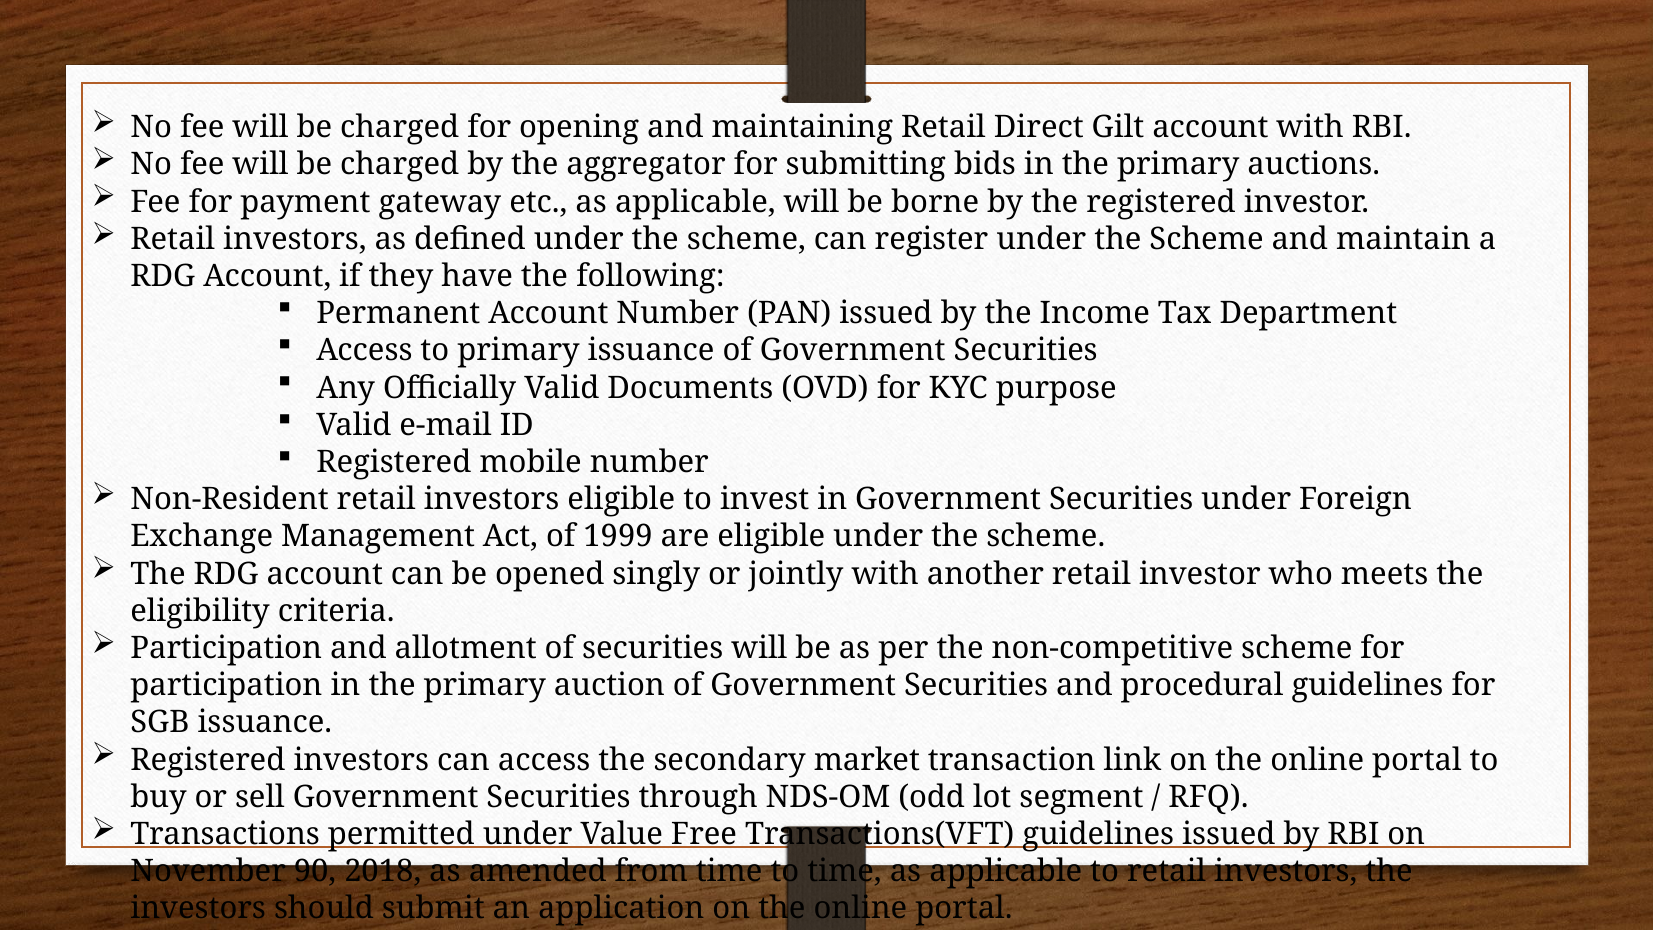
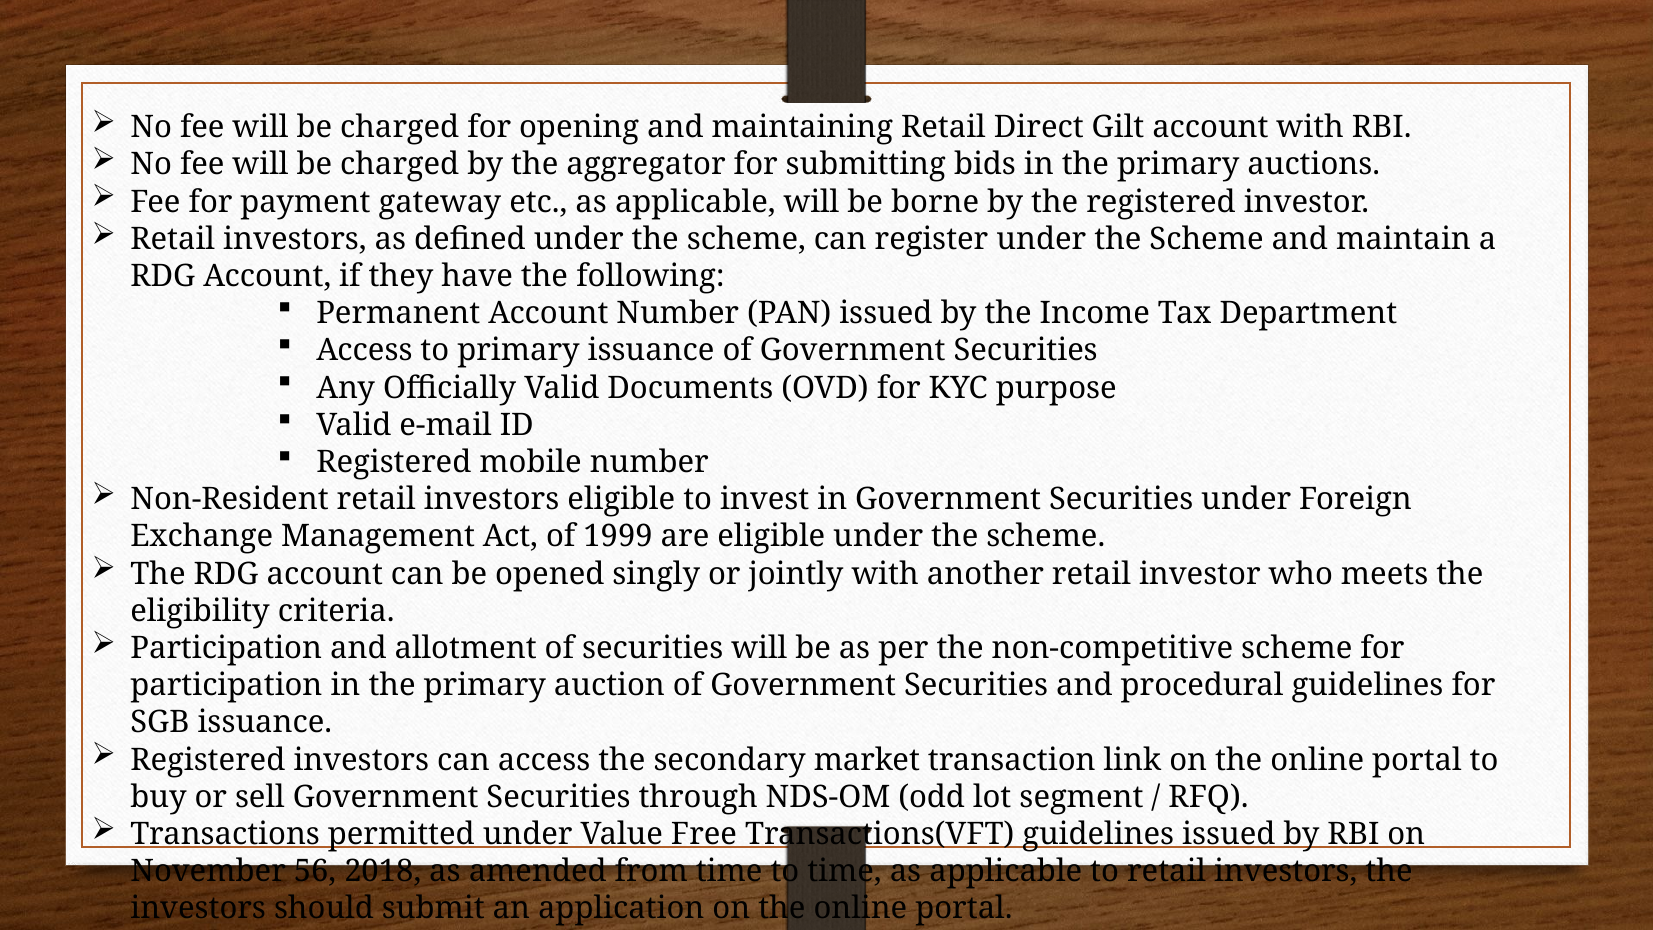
90: 90 -> 56 (315, 871)
